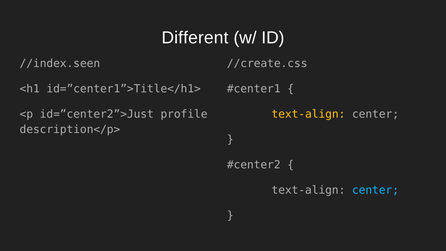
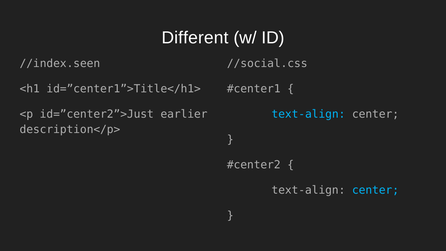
//create.css: //create.css -> //social.css (267, 64)
profile: profile -> earlier (184, 114)
text-align colour: yellow -> light blue (308, 114)
